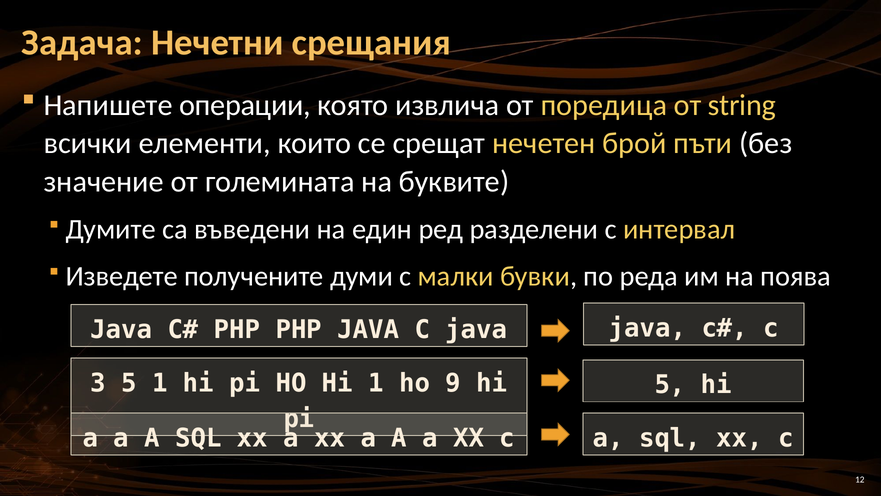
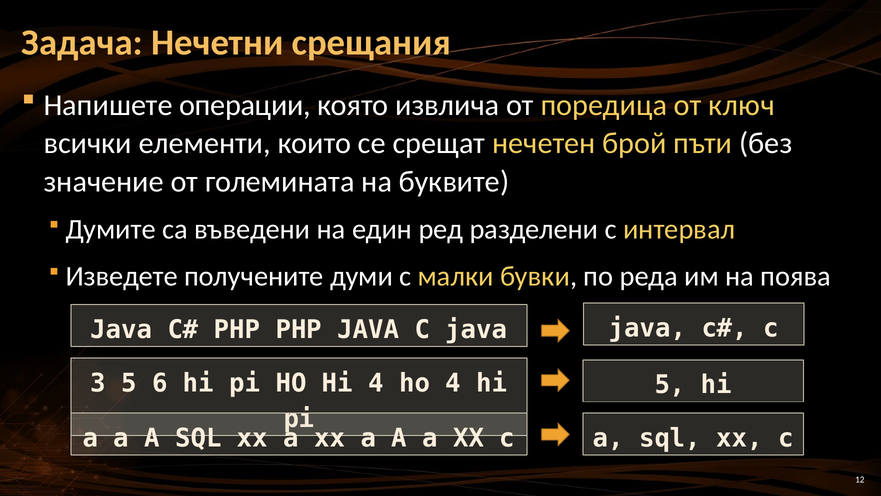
string: string -> ключ (742, 105)
5 1: 1 -> 6 (160, 383)
Hi 1: 1 -> 4 (376, 383)
ho 9: 9 -> 4 (453, 383)
